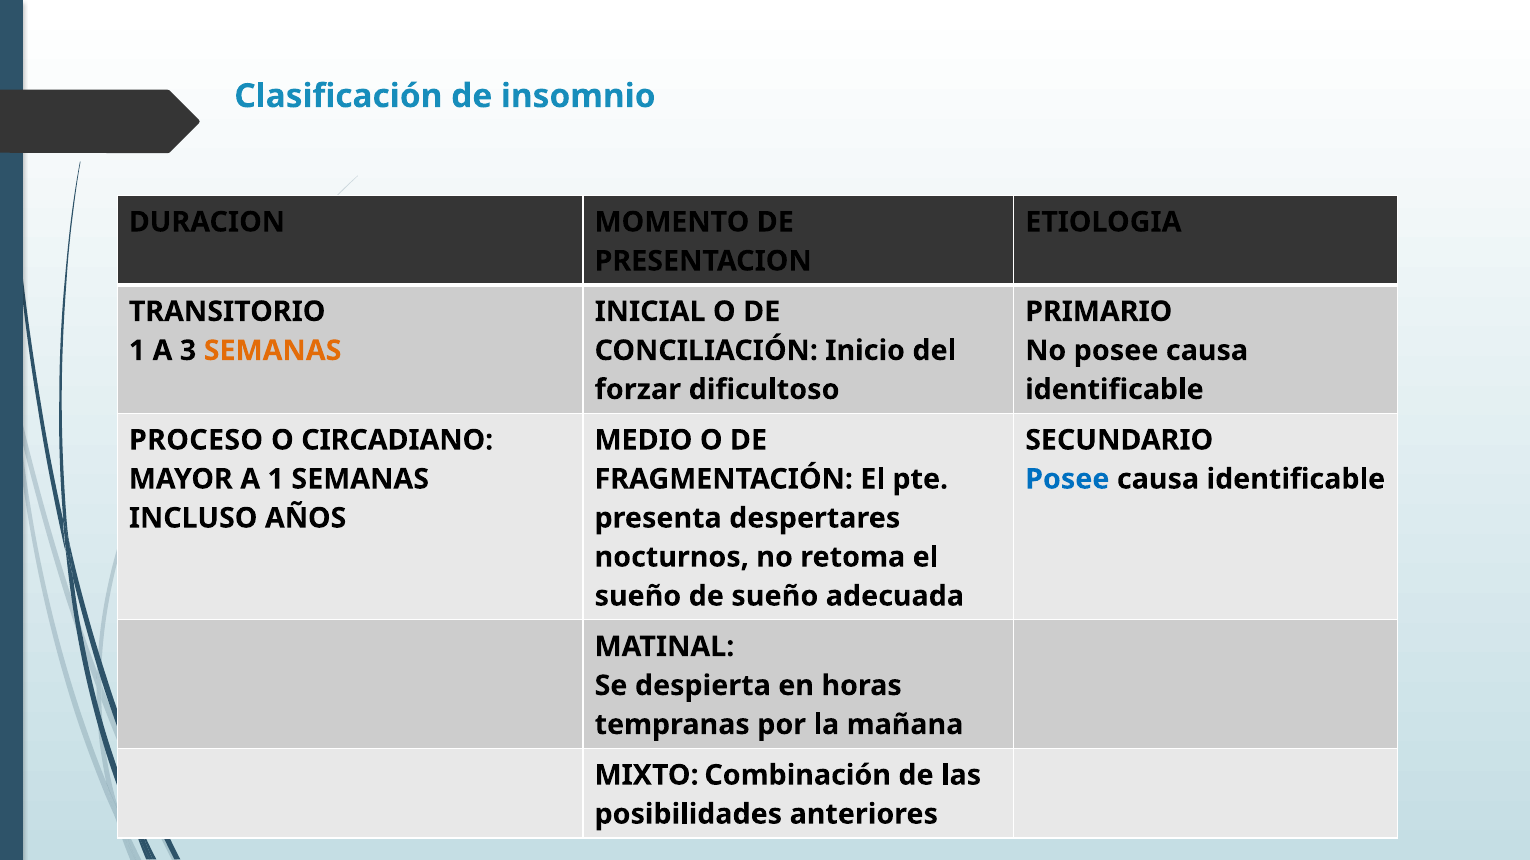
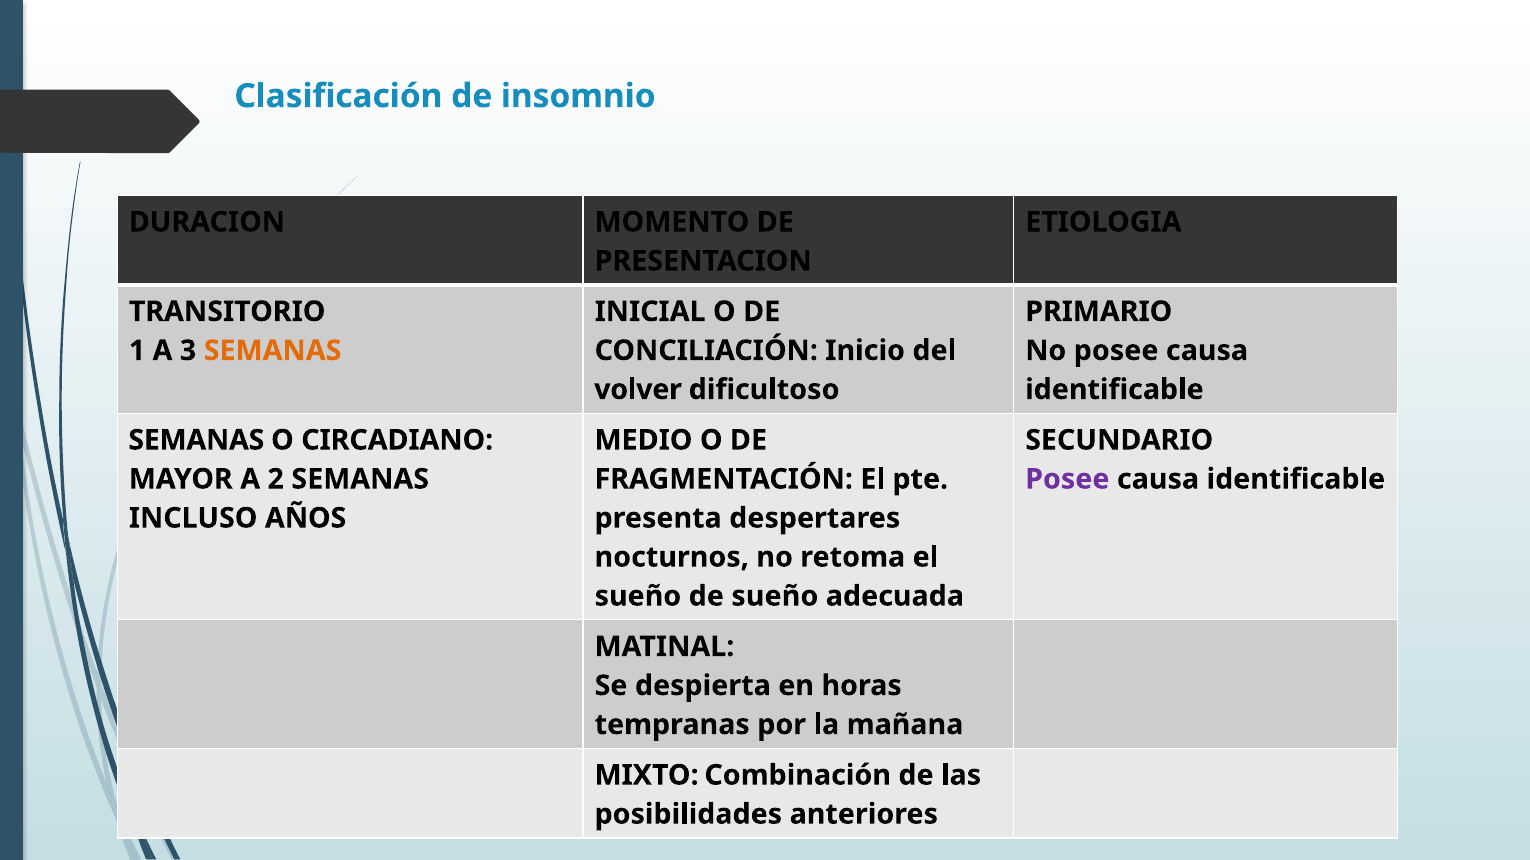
forzar: forzar -> volver (638, 390)
PROCESO: PROCESO -> SEMANAS (196, 440)
A 1: 1 -> 2 (276, 479)
Posee colour: blue -> purple (1067, 479)
